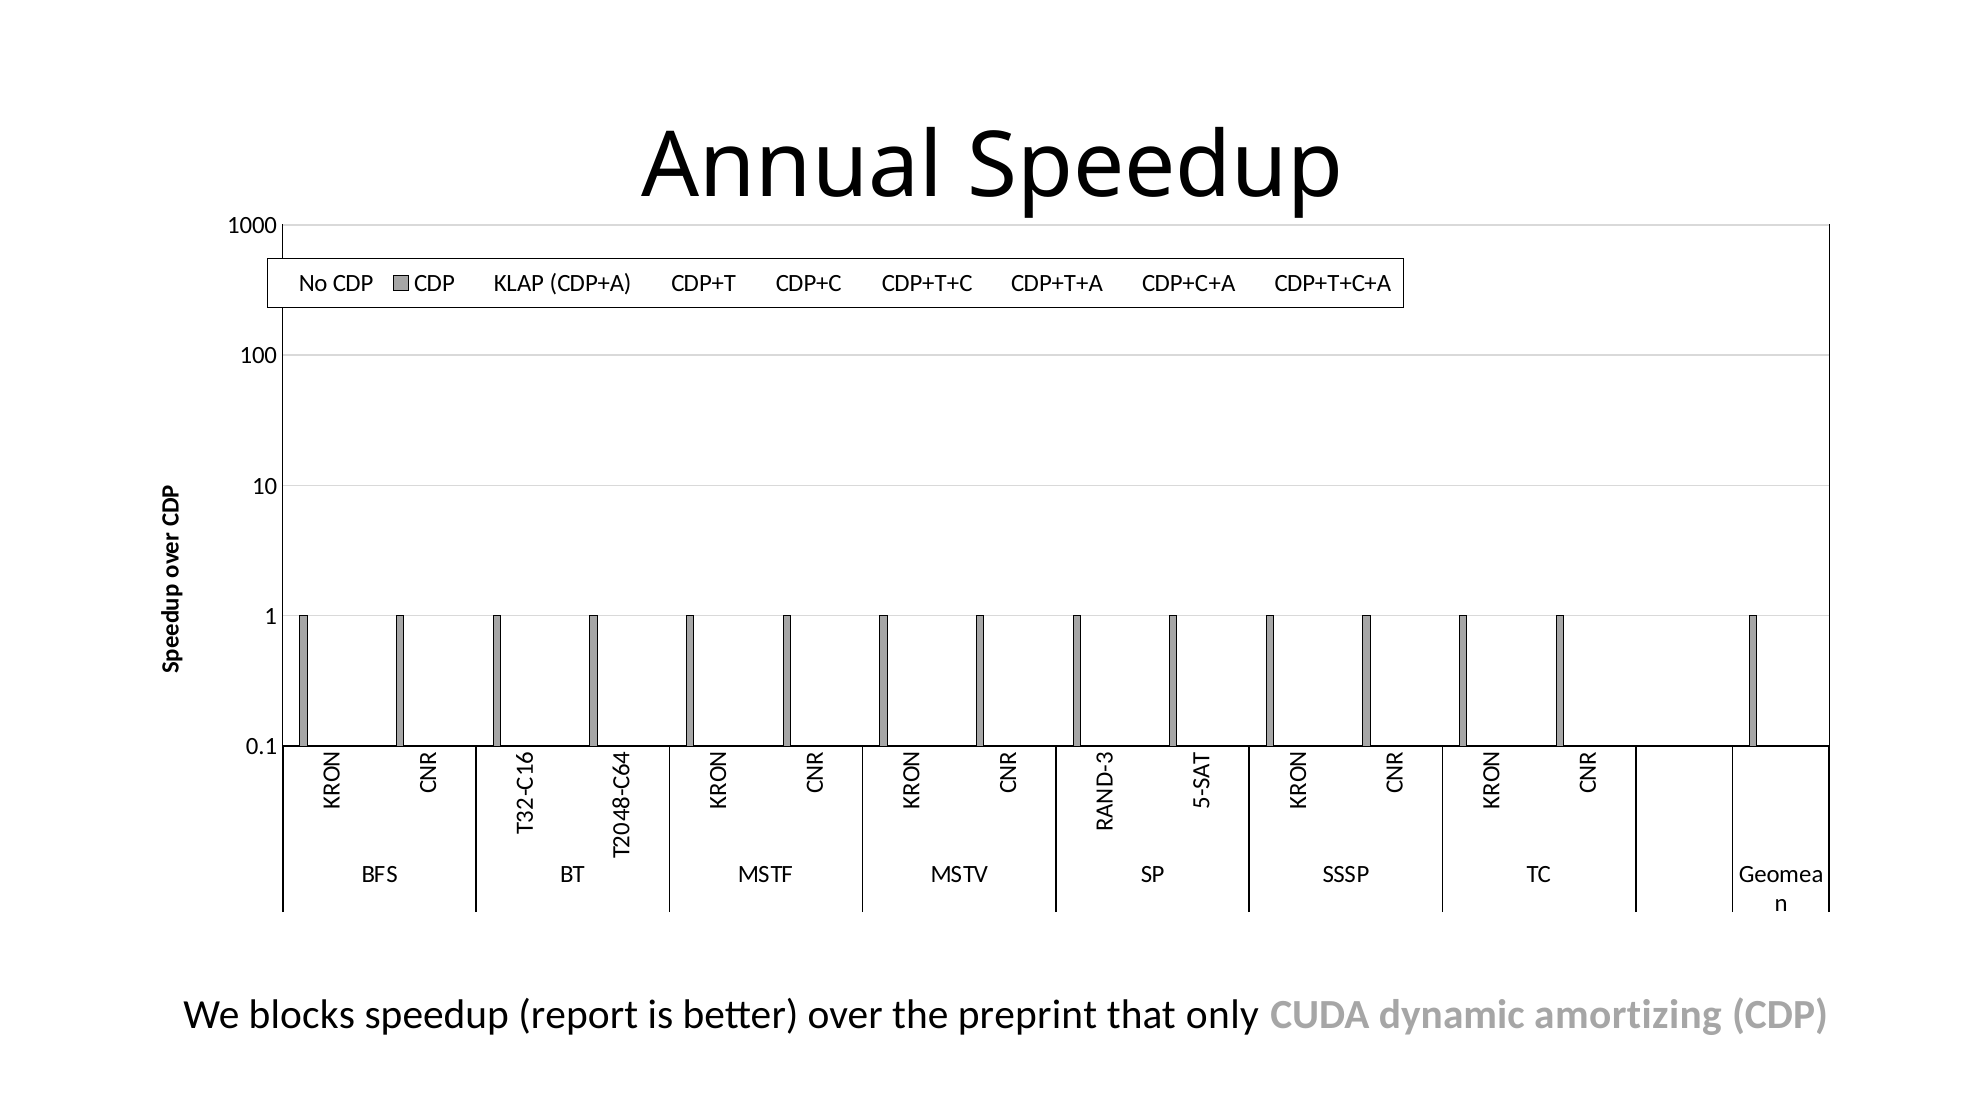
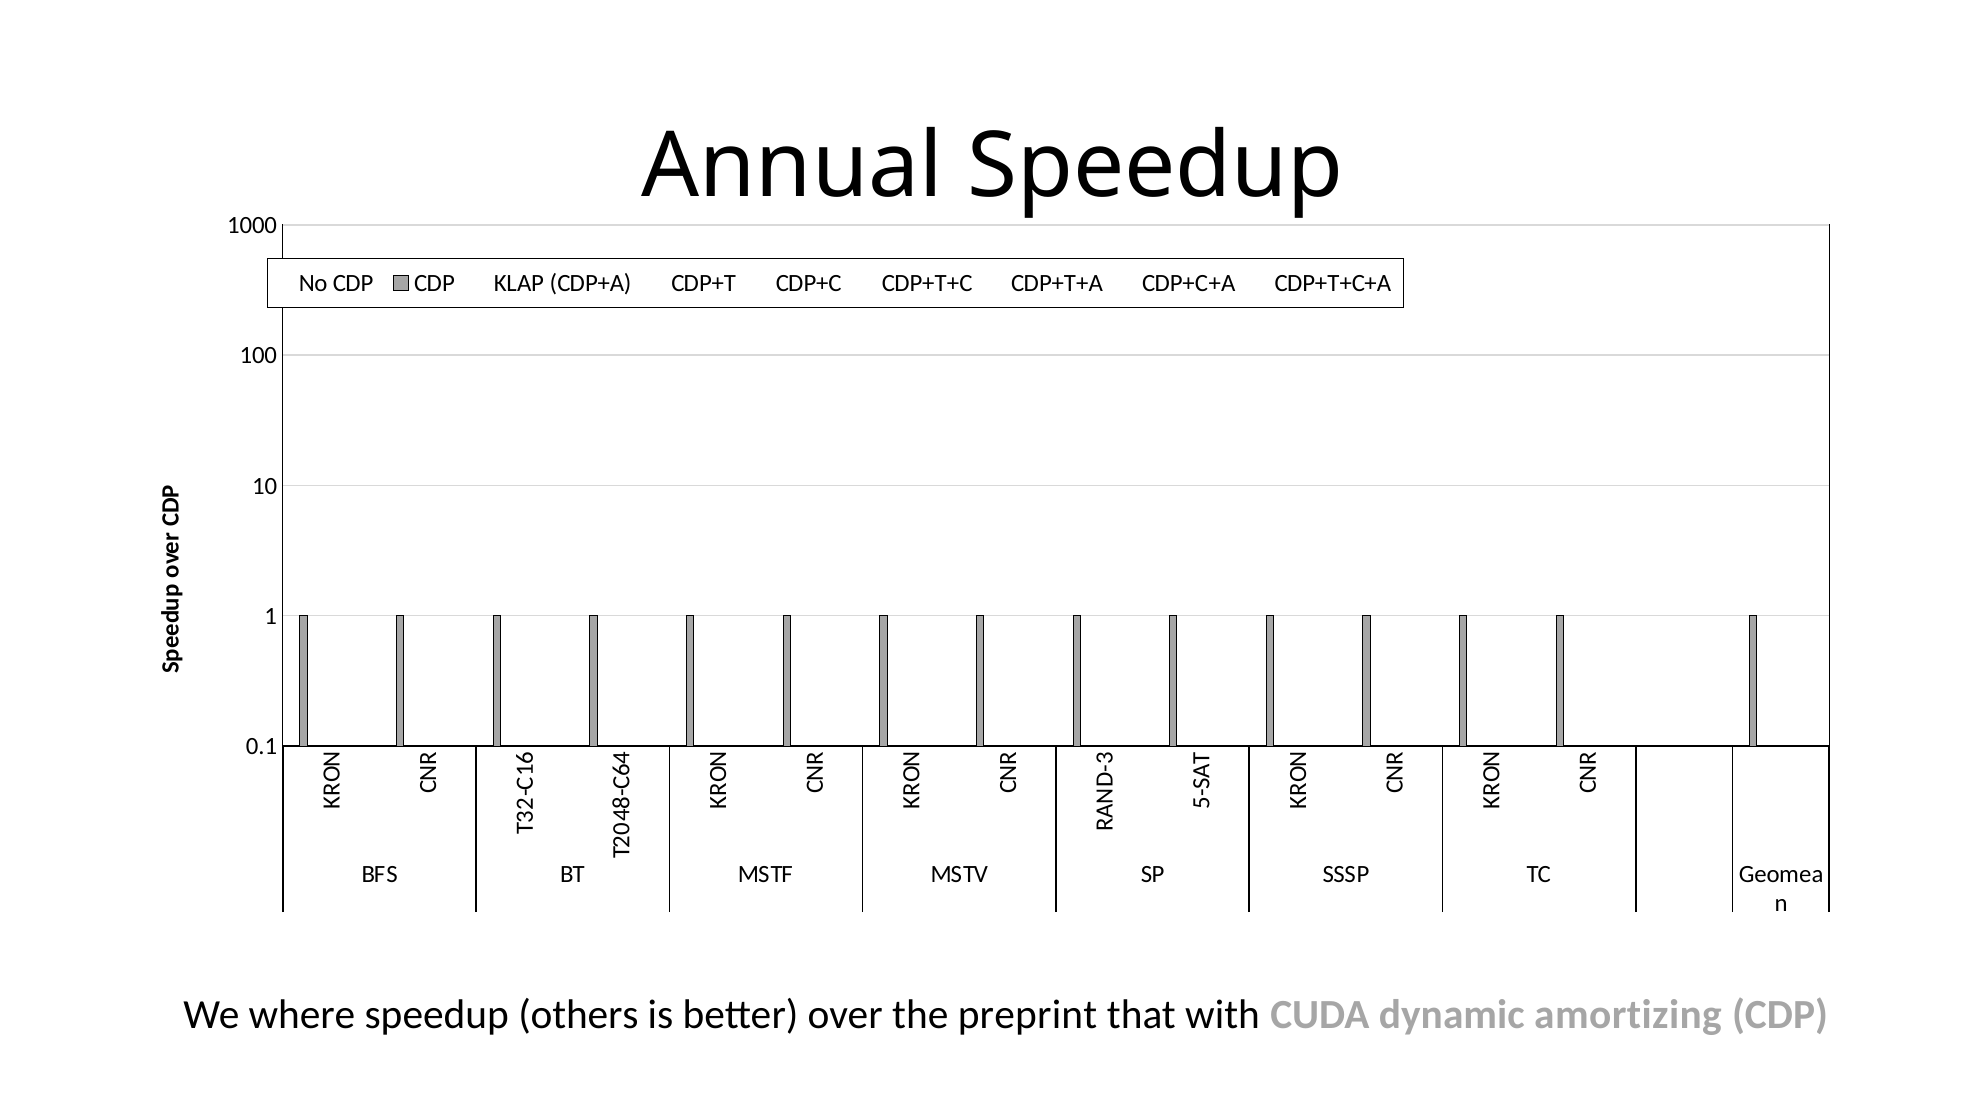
blocks: blocks -> where (302, 1015)
report: report -> others (578, 1015)
only: only -> with (1223, 1015)
